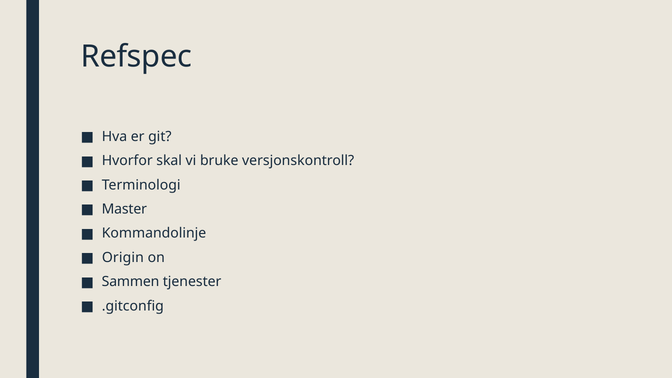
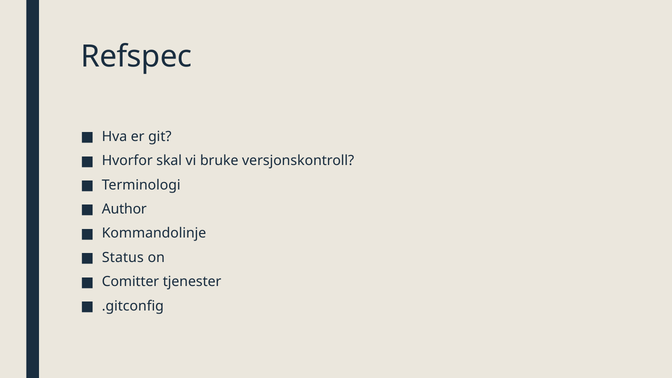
Master: Master -> Author (124, 209)
Origin: Origin -> Status (123, 258)
Sammen: Sammen -> Comitter (130, 282)
